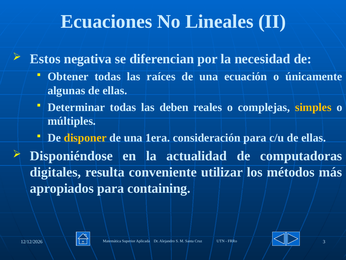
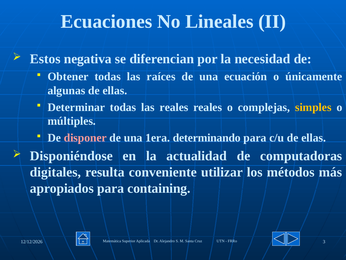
las deben: deben -> reales (174, 107)
disponer colour: yellow -> pink (85, 138)
consideración: consideración -> determinando (207, 138)
